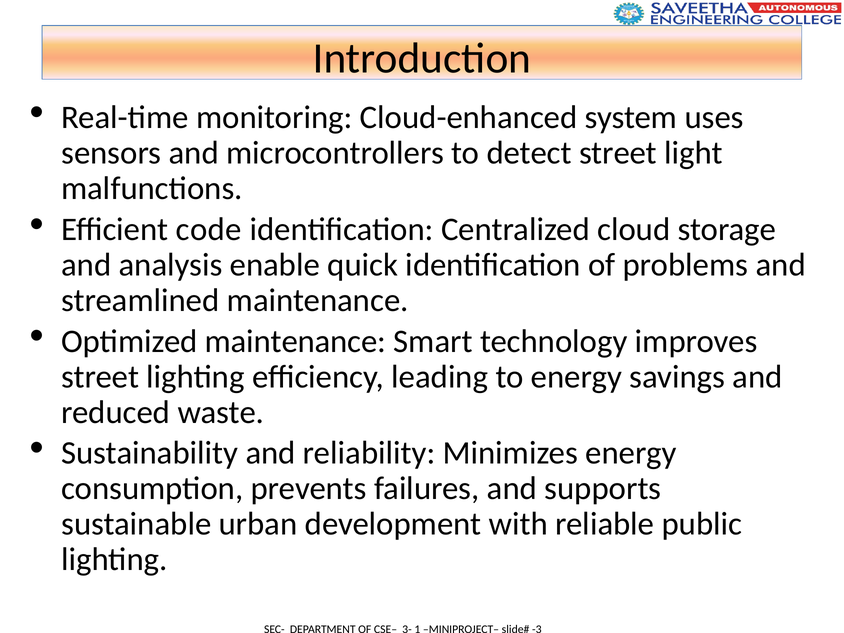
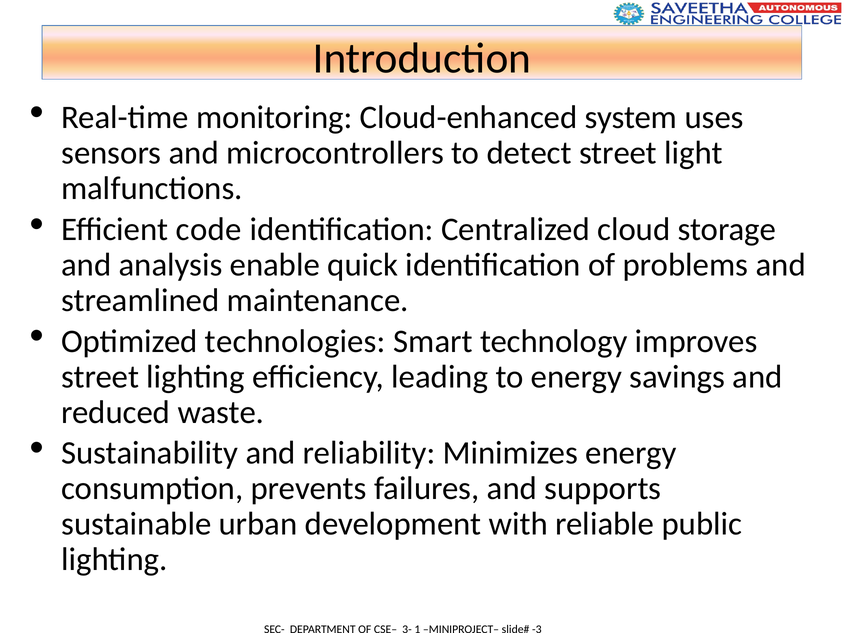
Optimized maintenance: maintenance -> technologies (295, 341)
